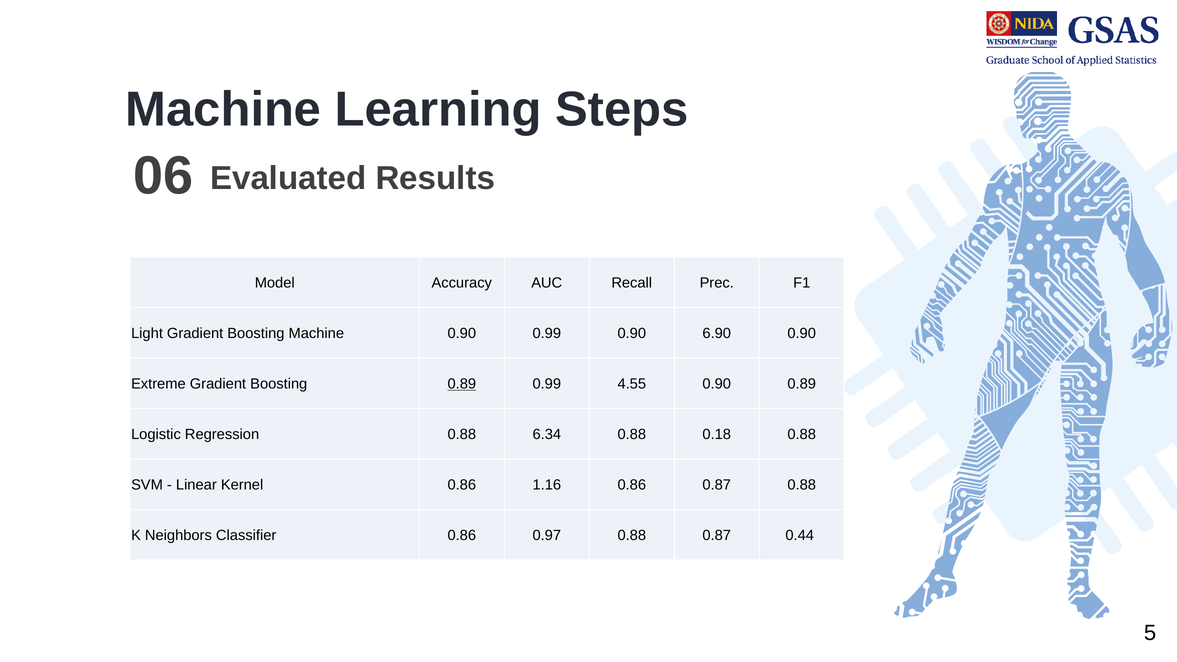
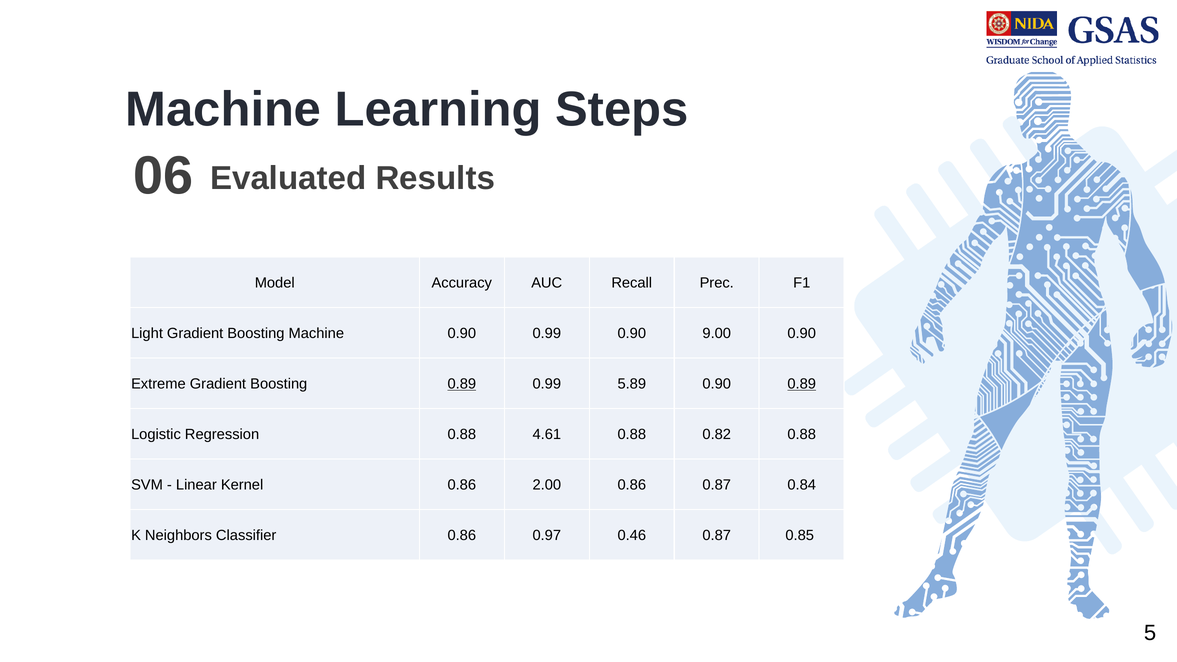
6.90: 6.90 -> 9.00 (717, 333)
4.55: 4.55 -> 5.89 (632, 384)
0.89 underline: none -> present (802, 384)
6.34: 6.34 -> 4.61 (547, 435)
0.18: 0.18 -> 0.82 (717, 435)
1.16: 1.16 -> 2.00 (547, 485)
0.87 0.88: 0.88 -> 0.84 (802, 485)
0.97 0.88: 0.88 -> 0.46 (632, 536)
0.44: 0.44 -> 0.85 (800, 536)
